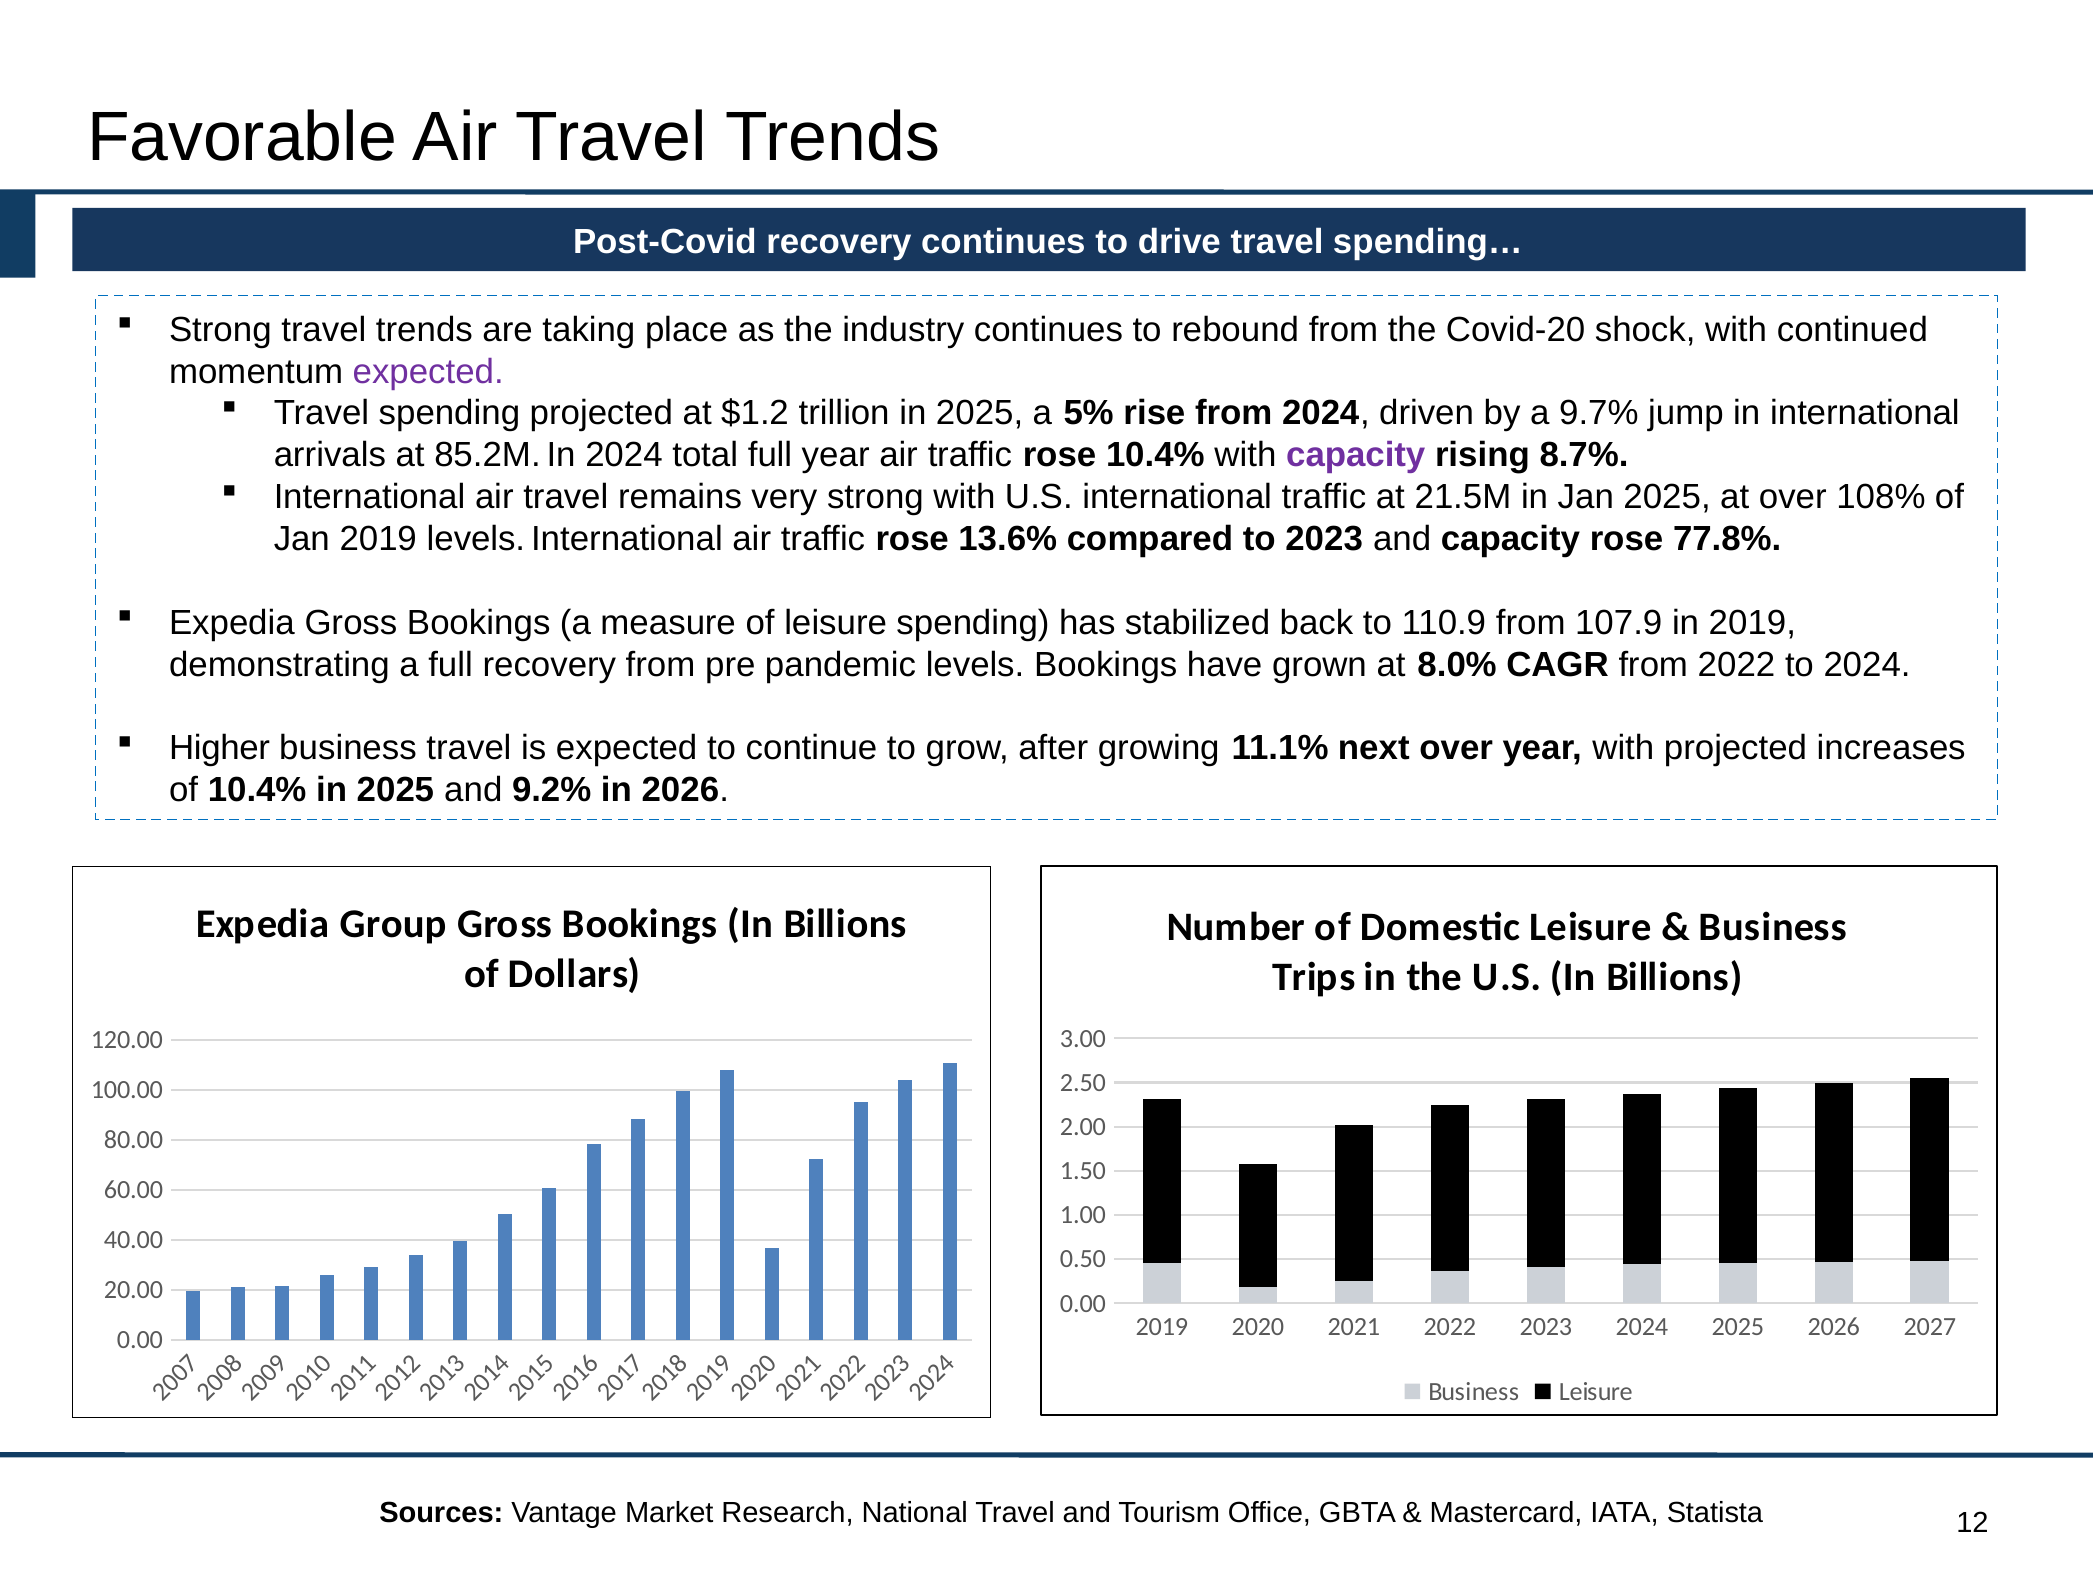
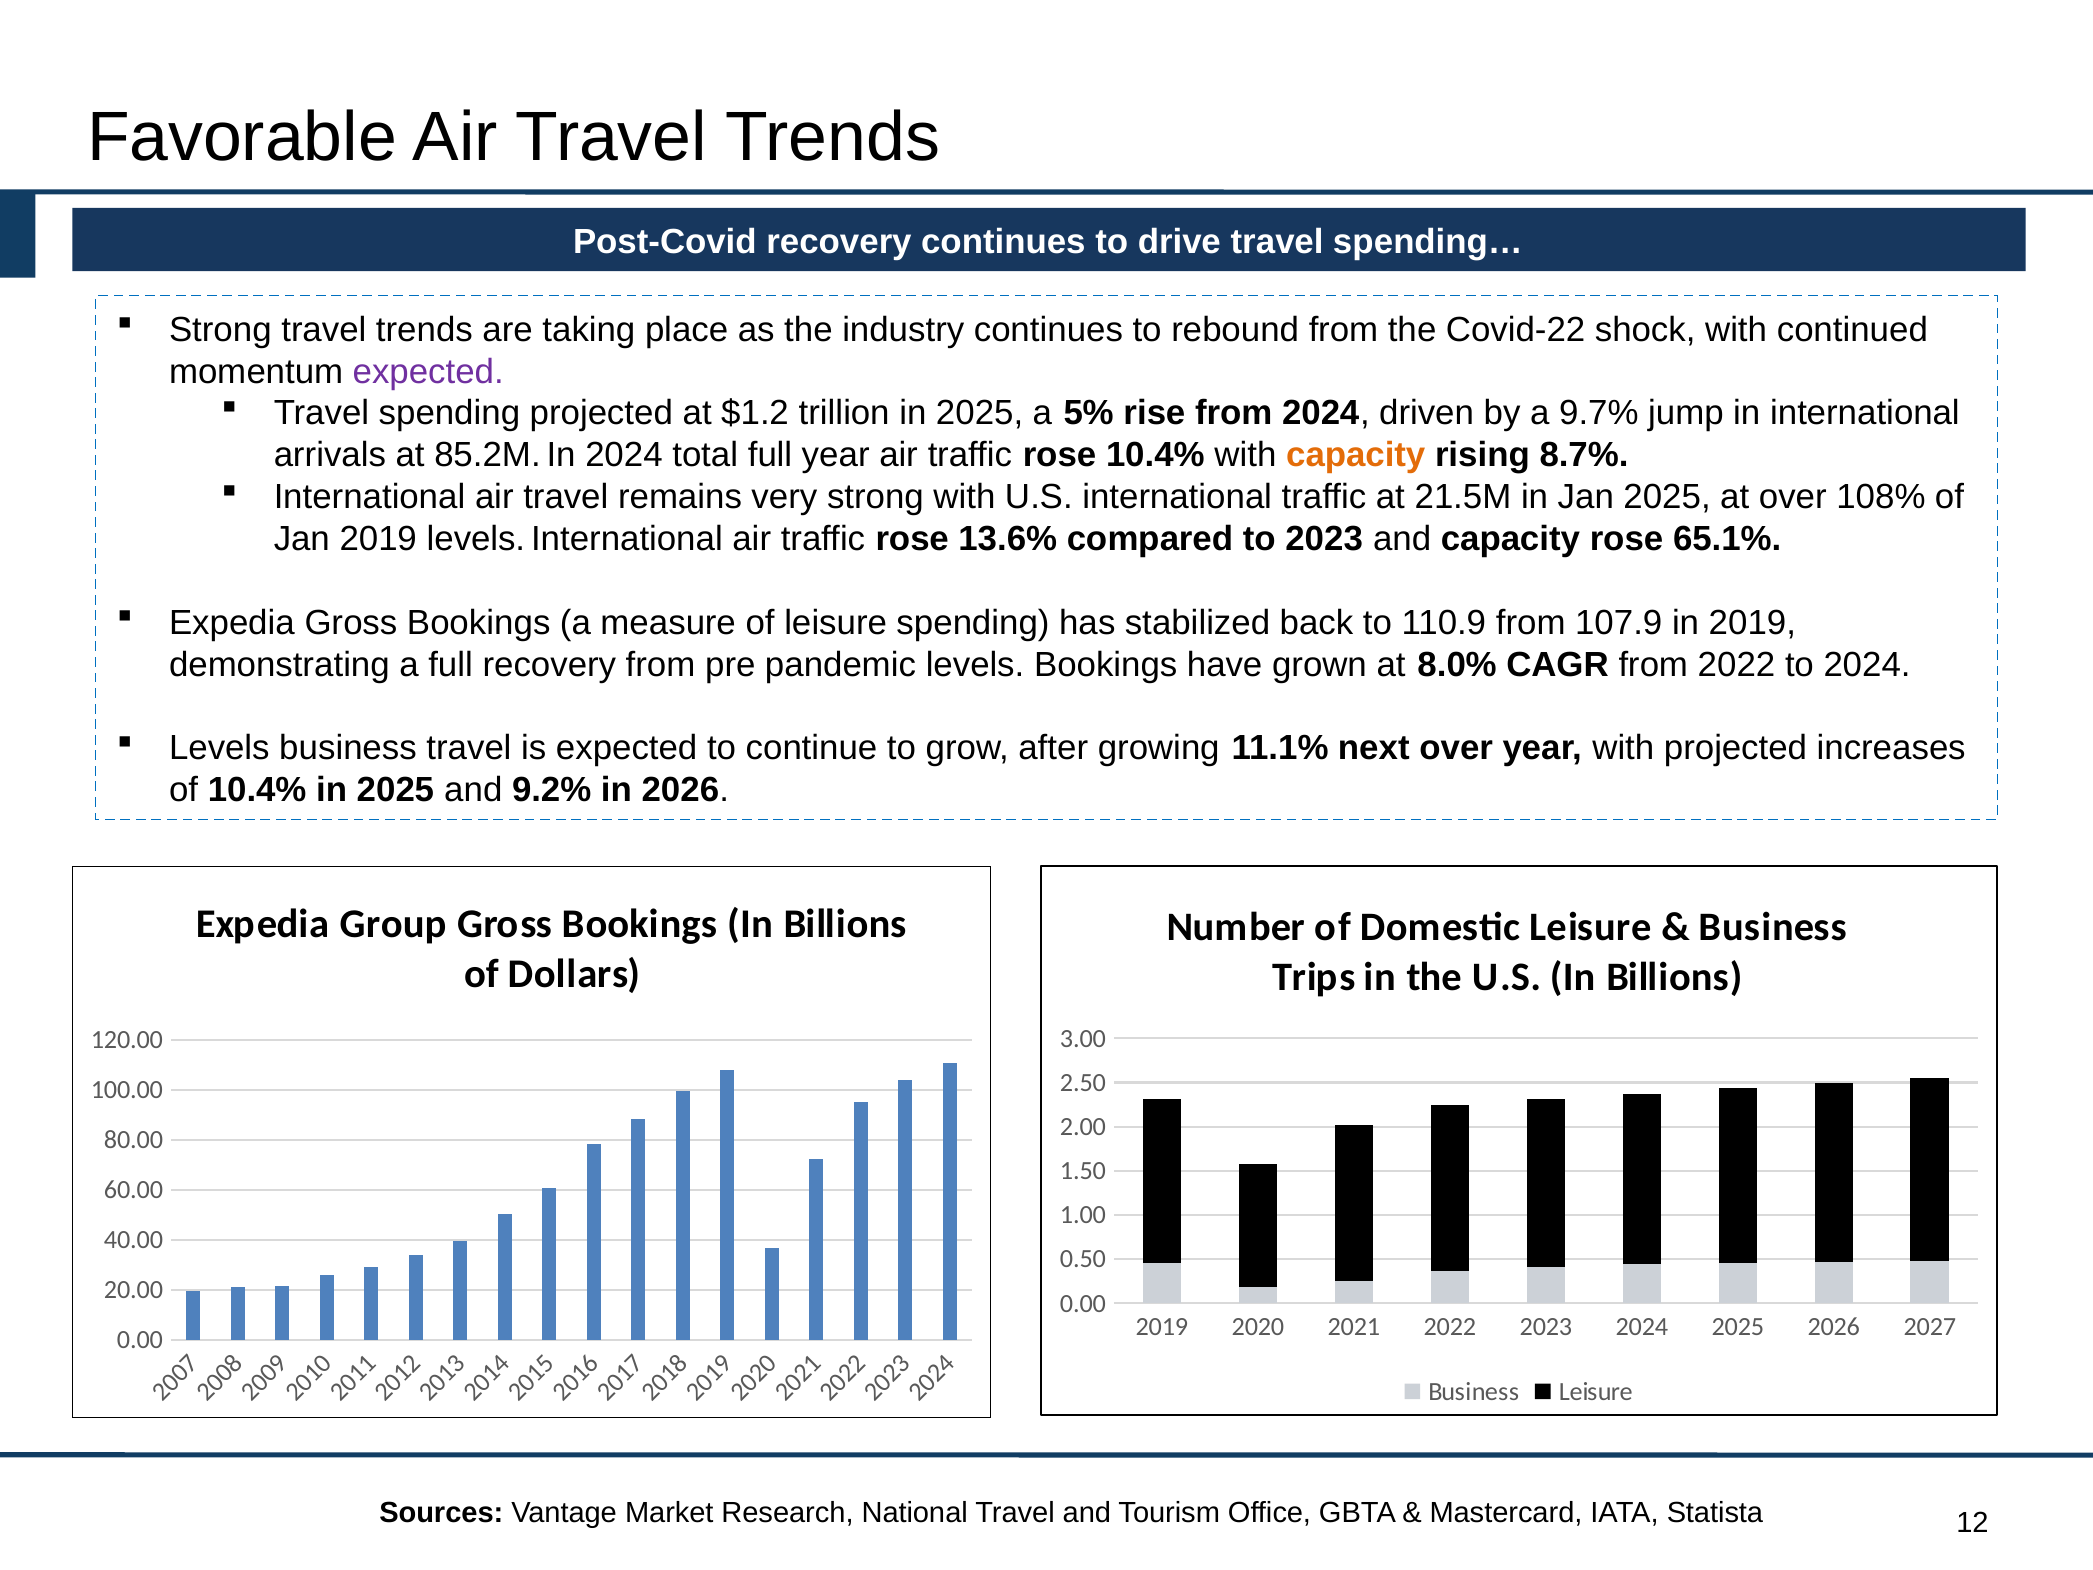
Covid-20: Covid-20 -> Covid-22 (1516, 330)
capacity colour: purple -> orange (1356, 455)
77.8%: 77.8% -> 65.1% (1727, 539)
Higher: Higher -> Levels (219, 748)
